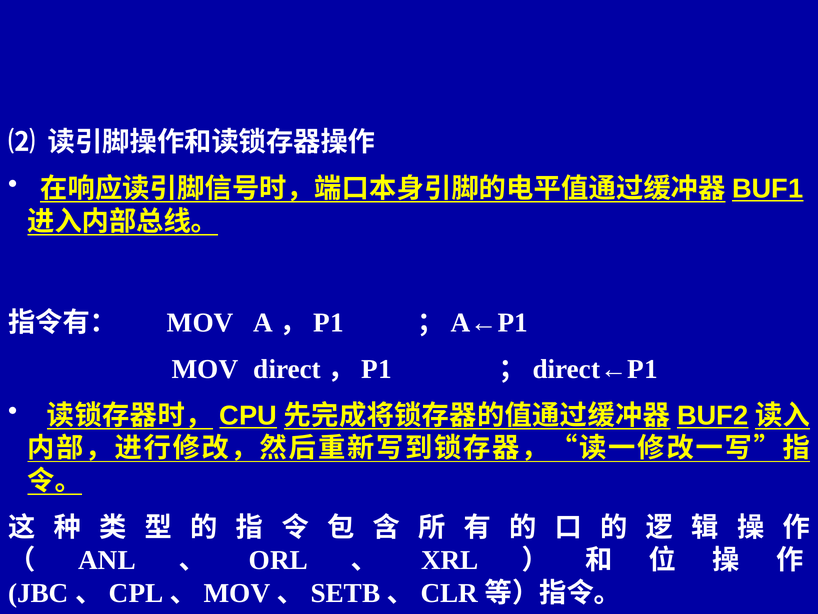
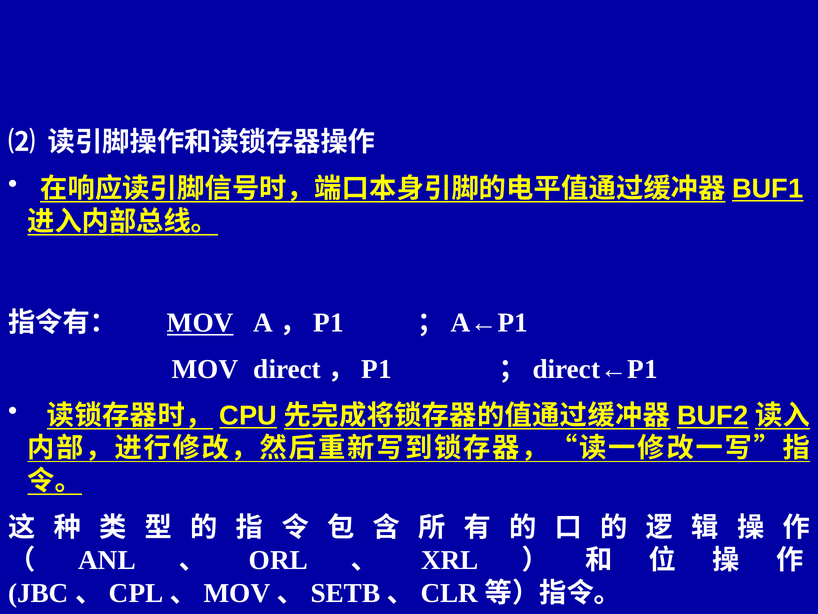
MOV underline: none -> present (200, 323)
